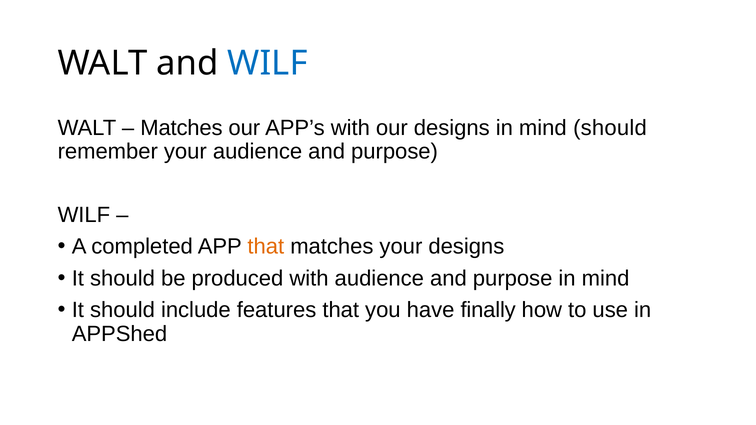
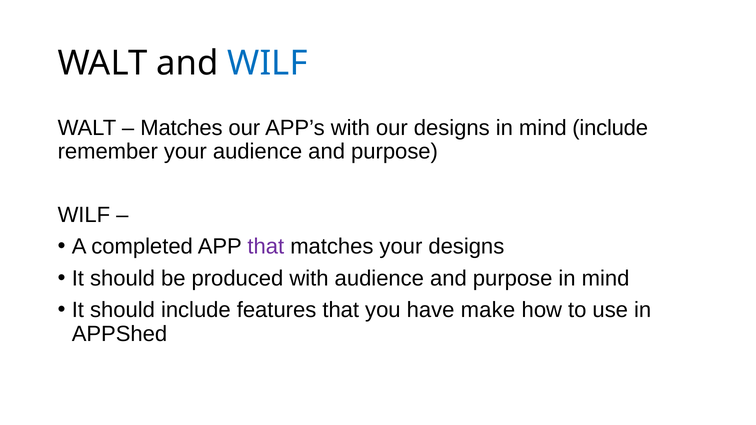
mind should: should -> include (610, 128)
that colour: orange -> purple (266, 247)
finally: finally -> make (488, 310)
